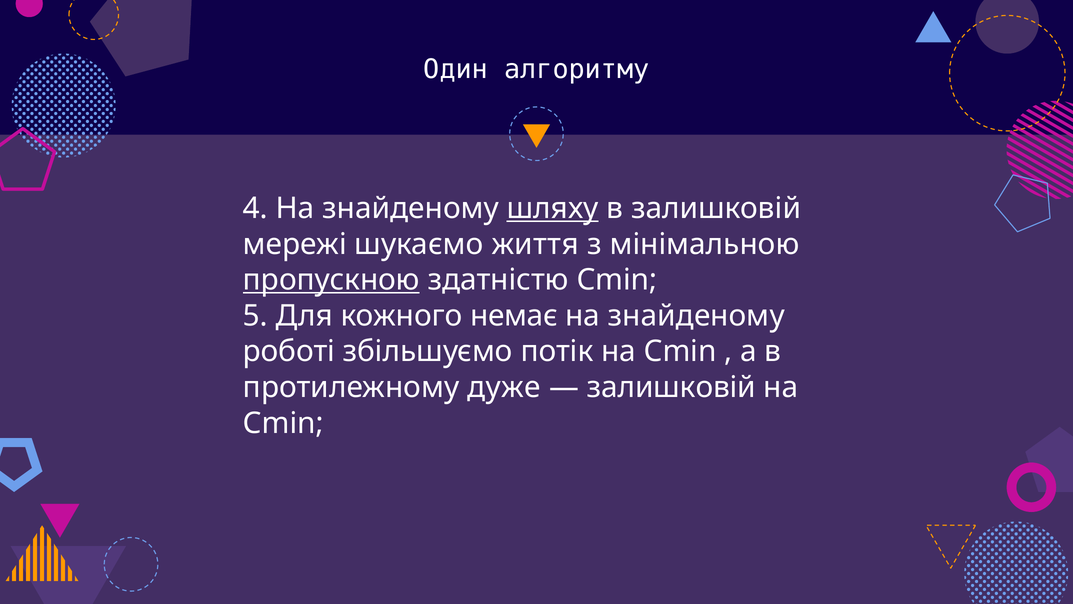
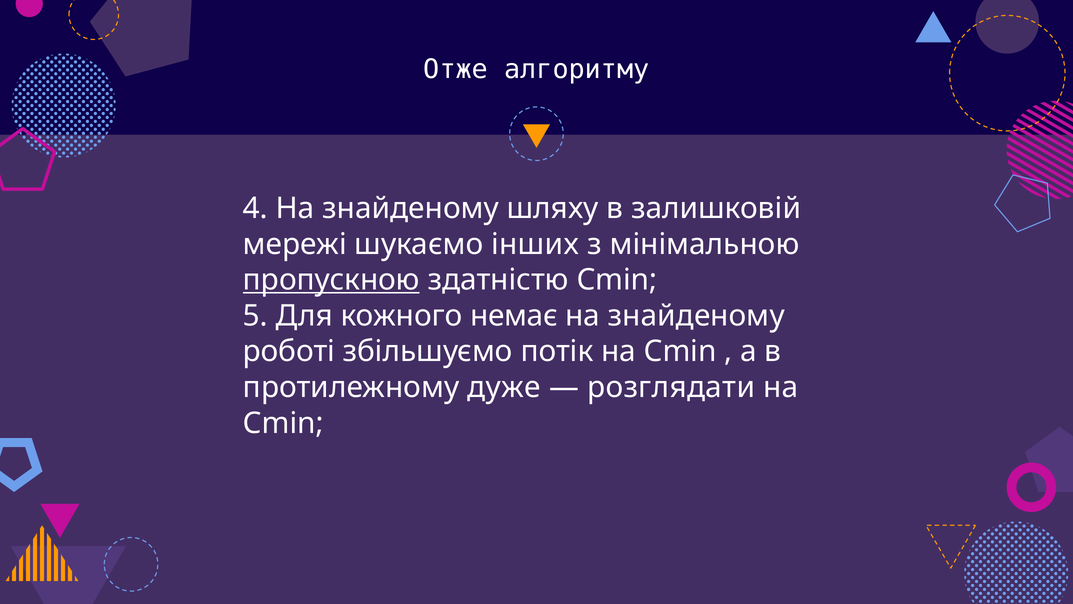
Один: Один -> Отже (456, 69)
шляху underline: present -> none (553, 208)
життя: життя -> iнших (535, 244)
залишковiй: залишковiй -> розглядати (671, 387)
